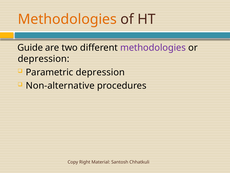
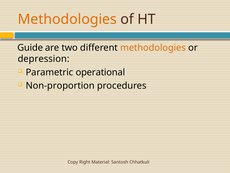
methodologies colour: purple -> orange (153, 48)
Parametric depression: depression -> operational (100, 72)
Non-alternative: Non-alternative -> Non-proportion (60, 85)
